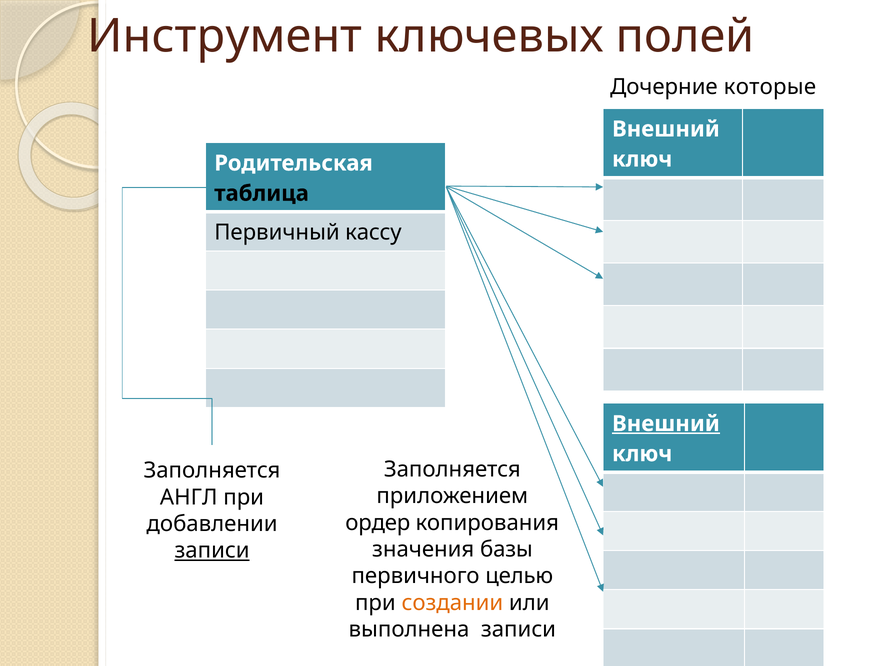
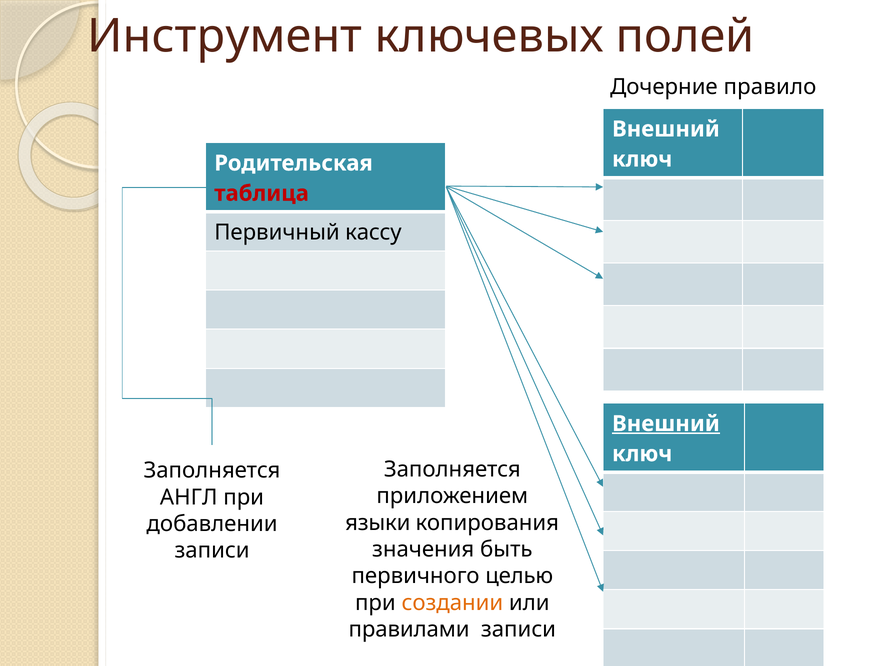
которые: которые -> правило (770, 87)
таблица colour: black -> red (262, 193)
ордер: ордер -> языки (378, 523)
базы: базы -> быть (506, 549)
записи underline: present -> none (212, 551)
выполнена: выполнена -> правилами (409, 629)
